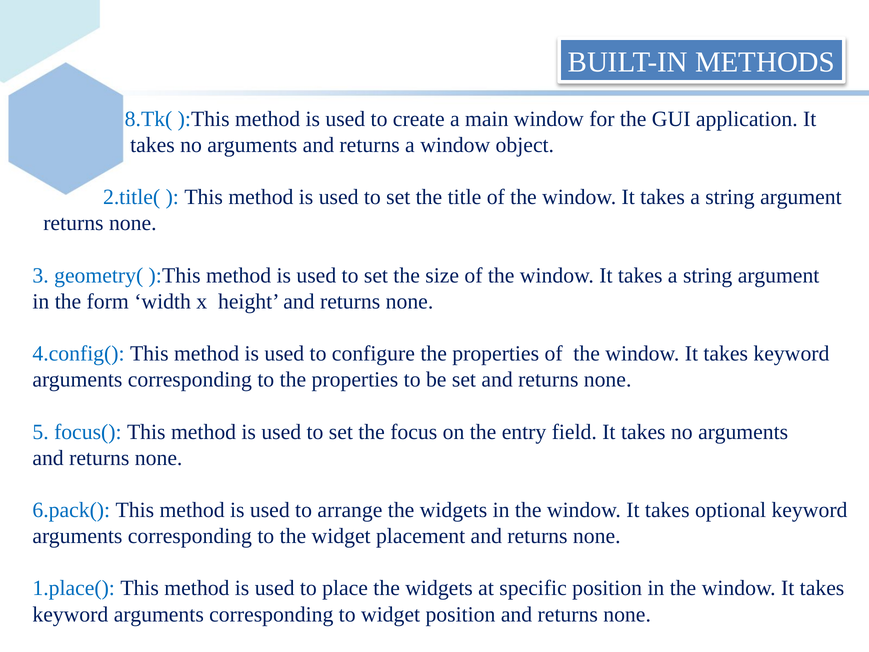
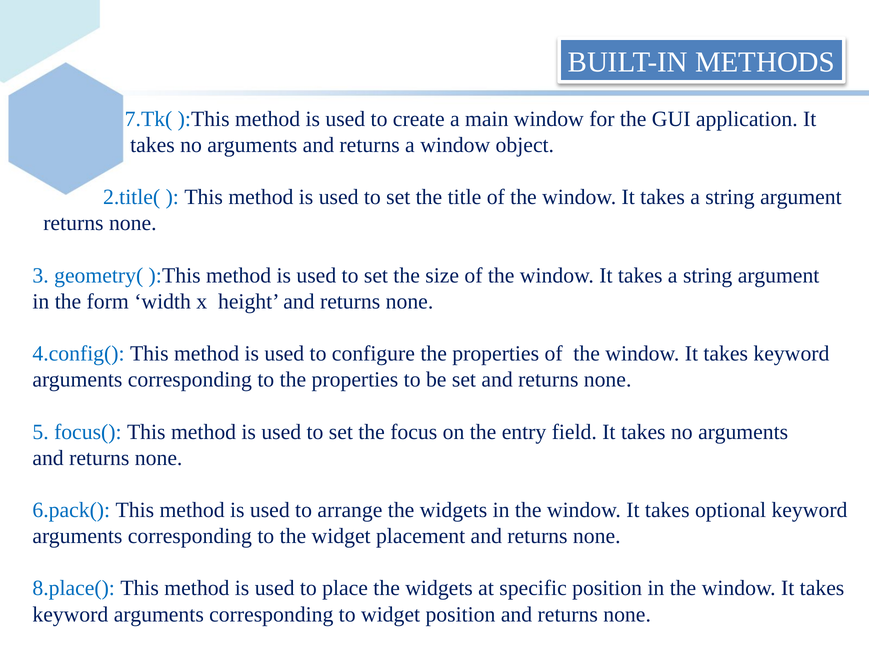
8.Tk(: 8.Tk( -> 7.Tk( (149, 119)
1.place(: 1.place( -> 8.place( (74, 588)
